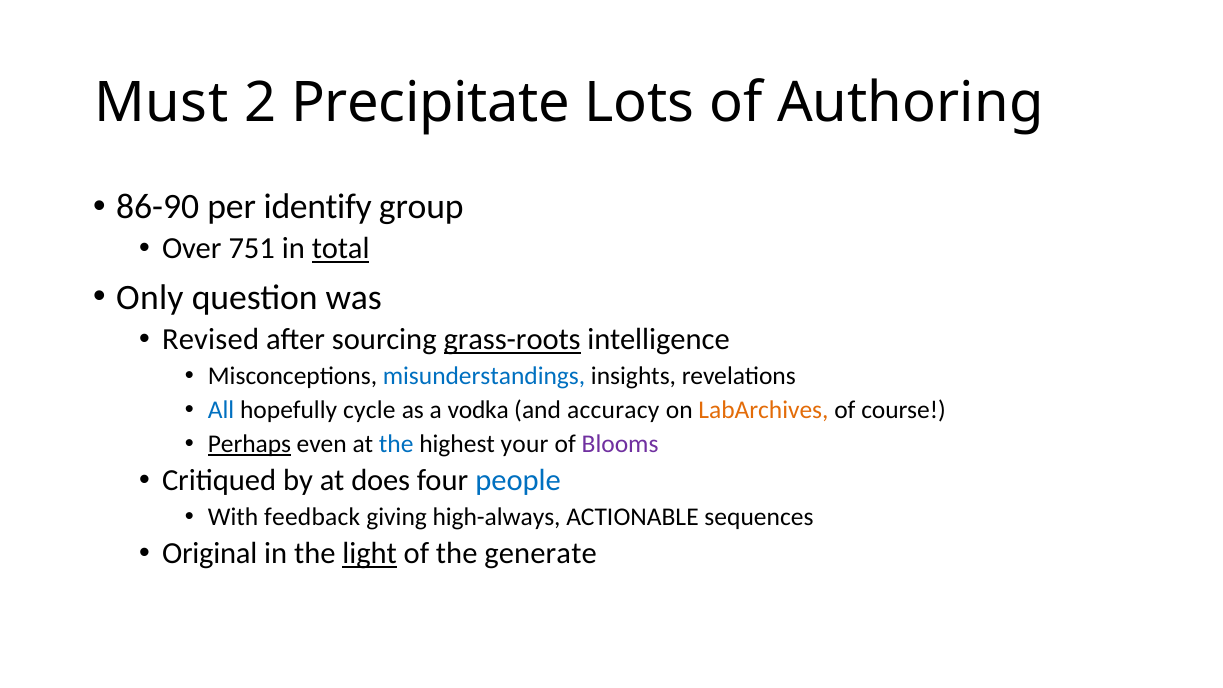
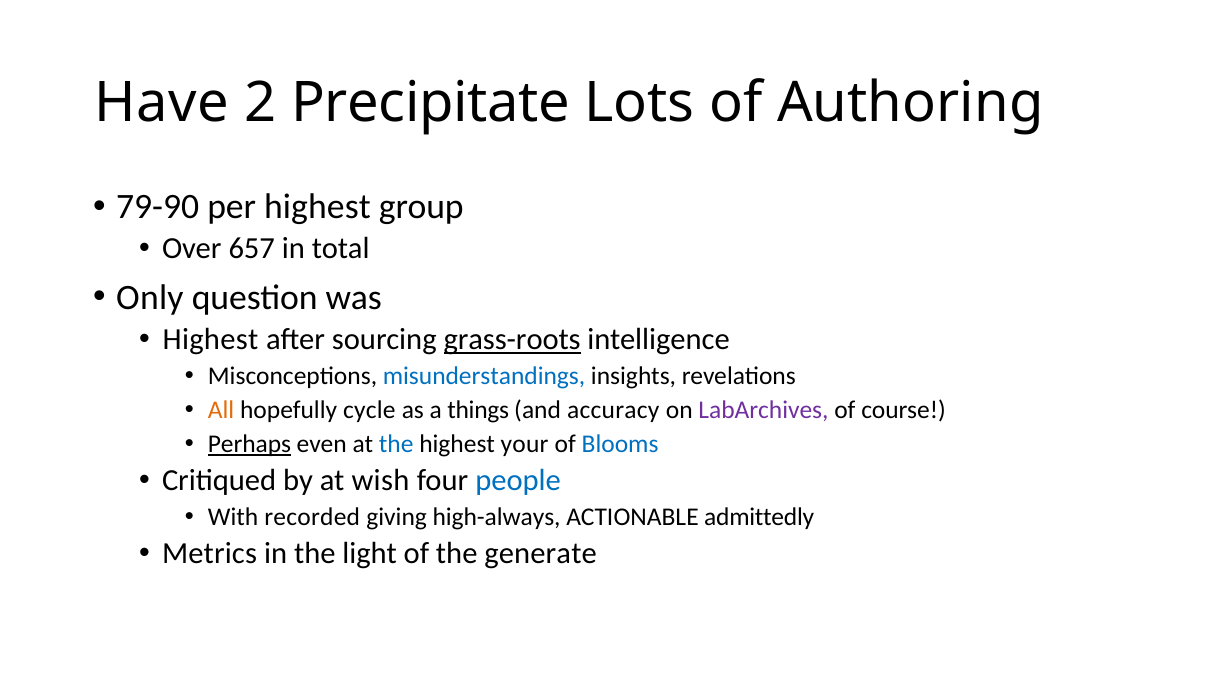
Must: Must -> Have (161, 103)
86-90: 86-90 -> 79-90 (158, 207)
per identify: identify -> highest (317, 207)
751: 751 -> 657 (252, 249)
total underline: present -> none (341, 249)
Revised: Revised -> Highest (210, 339)
All colour: blue -> orange (221, 410)
vodka: vodka -> things (478, 410)
LabArchives colour: orange -> purple (763, 410)
Blooms colour: purple -> blue (620, 444)
does: does -> wish (380, 481)
feedback: feedback -> recorded (312, 517)
sequences: sequences -> admittedly (759, 517)
Original: Original -> Metrics (210, 554)
light underline: present -> none (370, 554)
